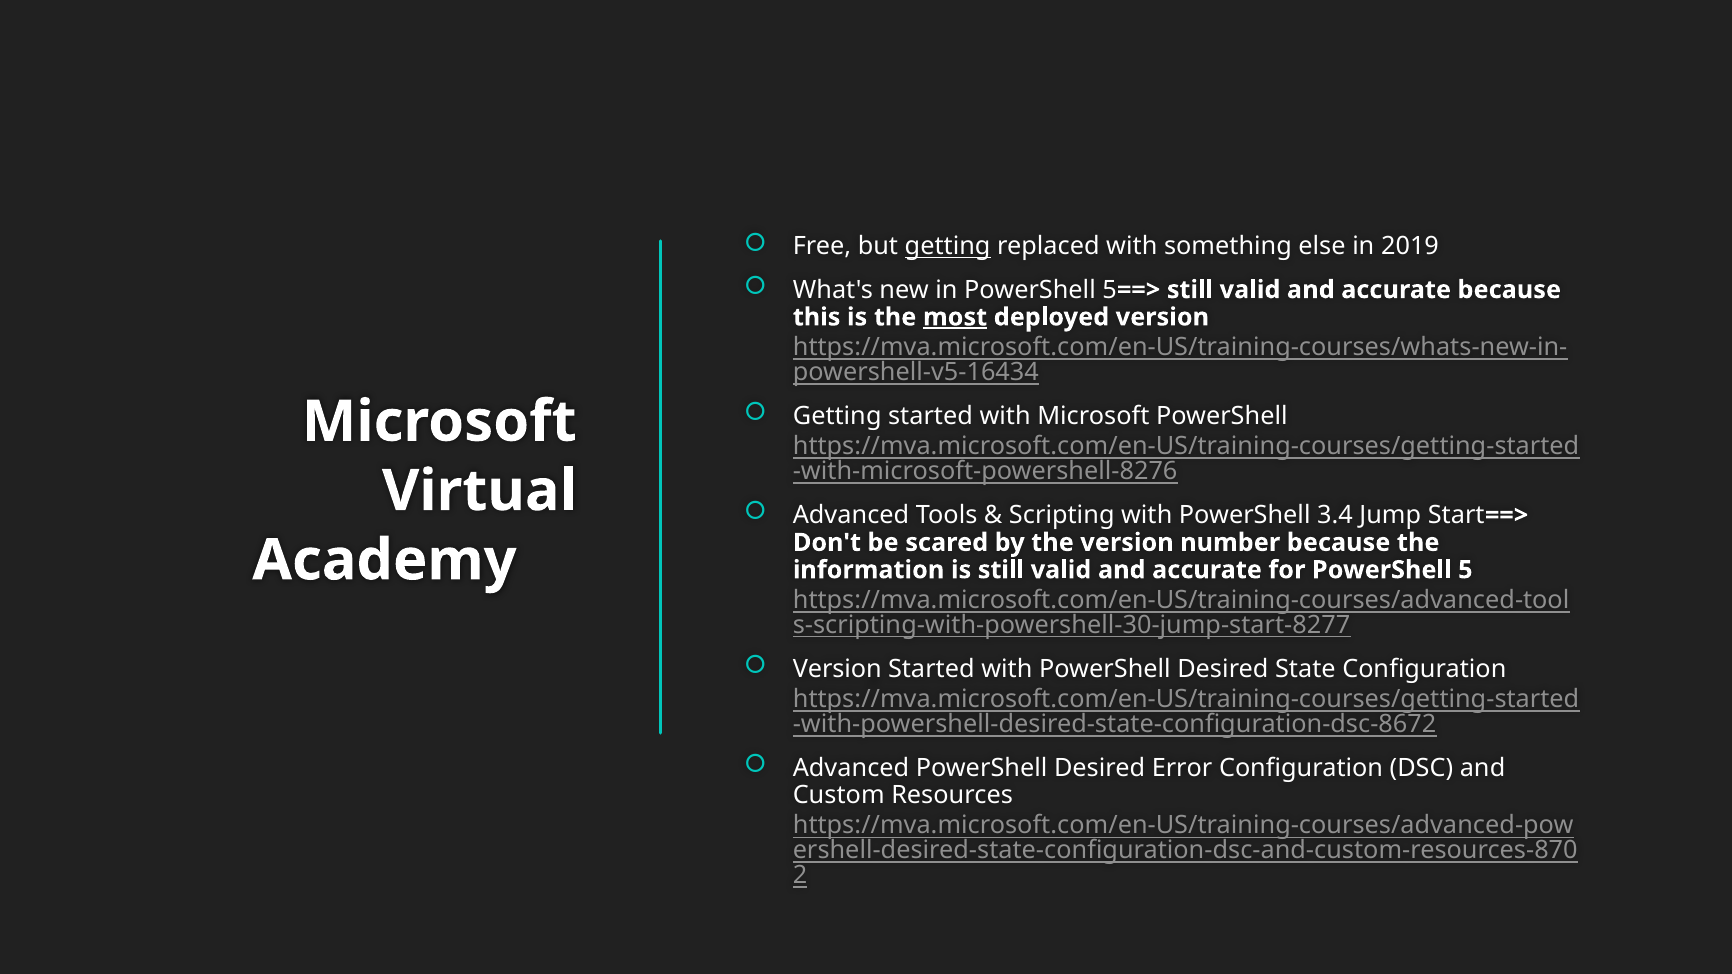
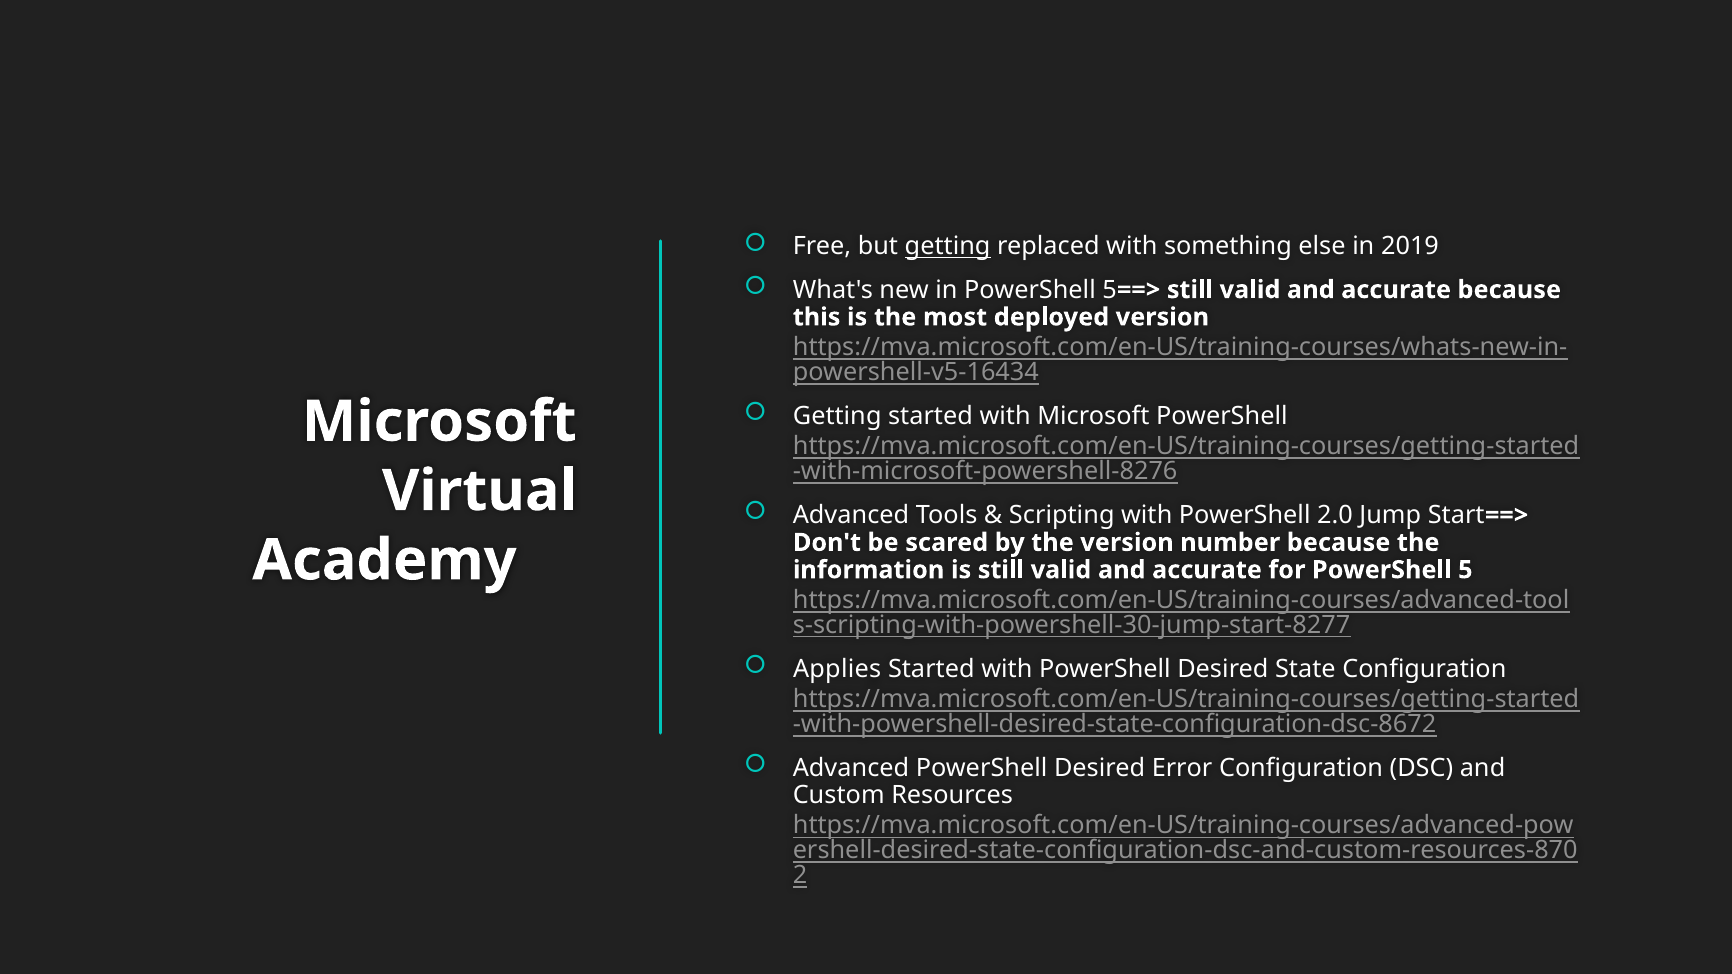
most underline: present -> none (955, 317)
3.4: 3.4 -> 2.0 (1335, 515)
Version: Version -> Applies (837, 669)
